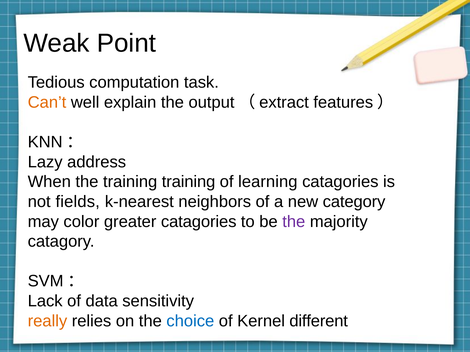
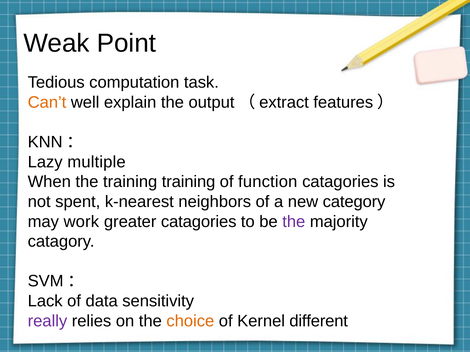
address: address -> multiple (97, 162)
learning: learning -> function (268, 182)
fields: fields -> spent (78, 202)
color: color -> work (81, 222)
really colour: orange -> purple (47, 321)
choice colour: blue -> orange (190, 321)
